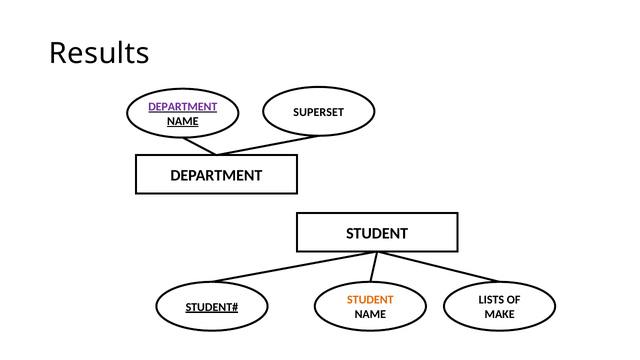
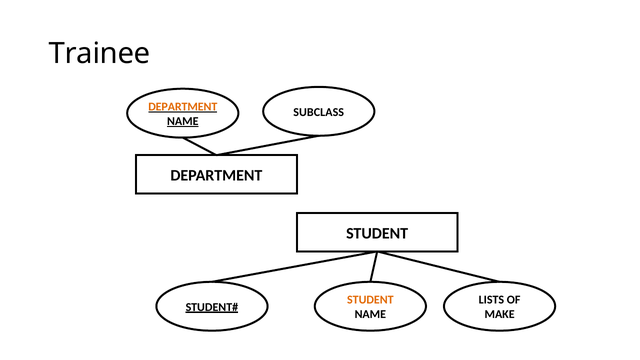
Results: Results -> Trainee (100, 54)
DEPARTMENT colour: purple -> orange (183, 107)
SUPERSET: SUPERSET -> SUBCLASS (319, 112)
